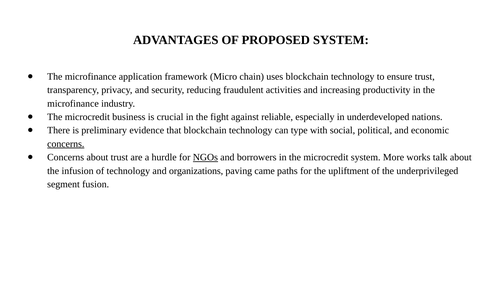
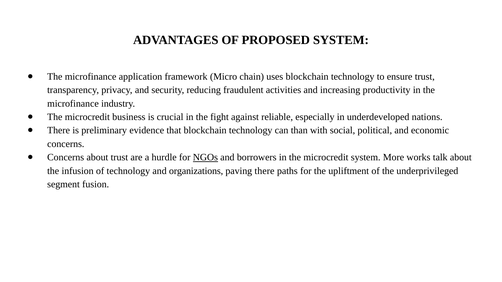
type: type -> than (299, 131)
concerns underline: present -> none (66, 144)
paving came: came -> there (265, 171)
